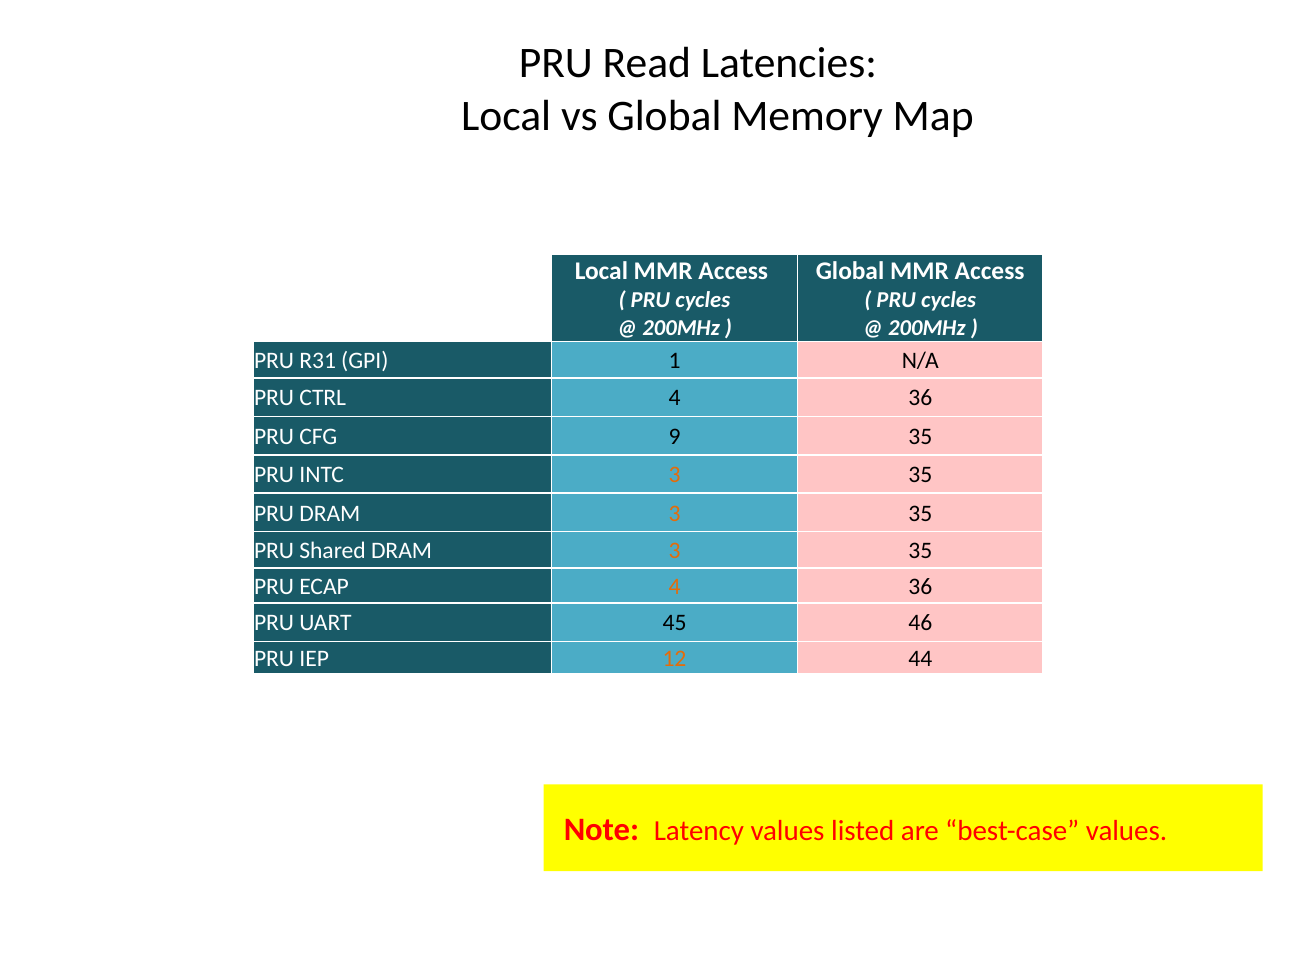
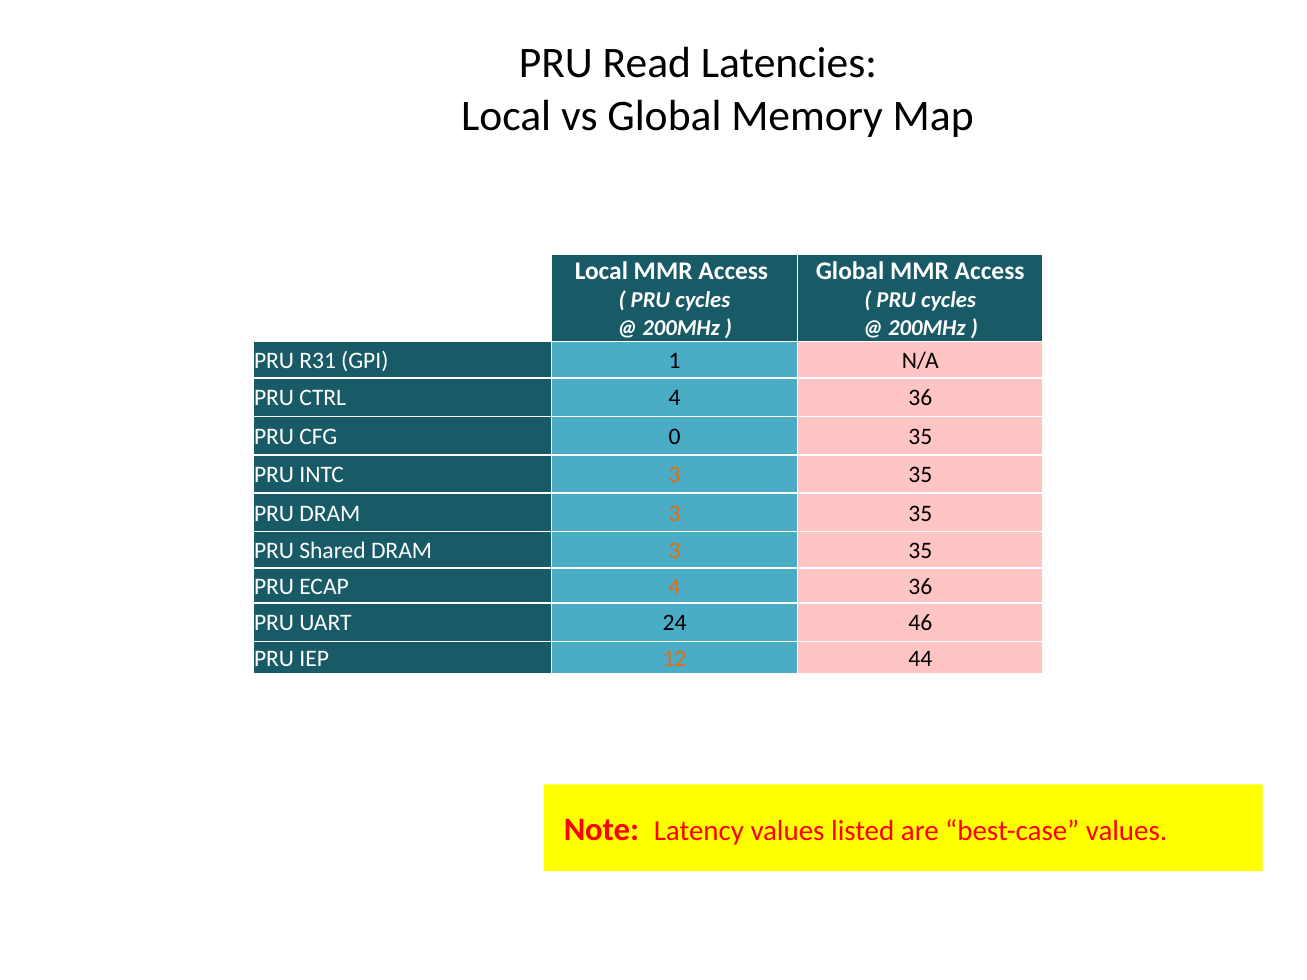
9: 9 -> 0 (675, 437)
45: 45 -> 24 (675, 623)
